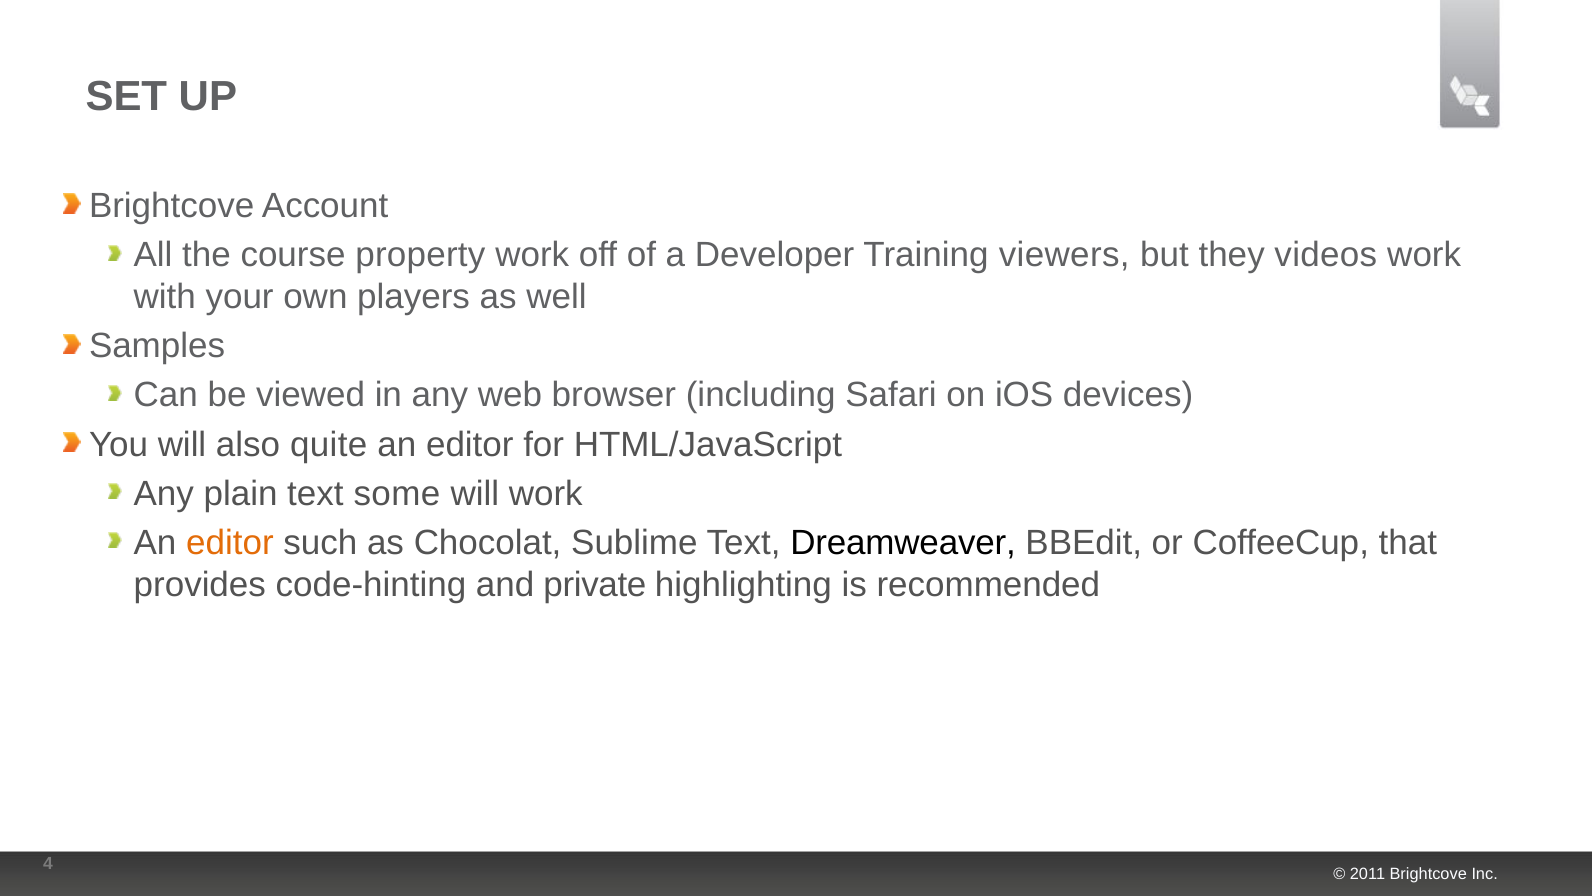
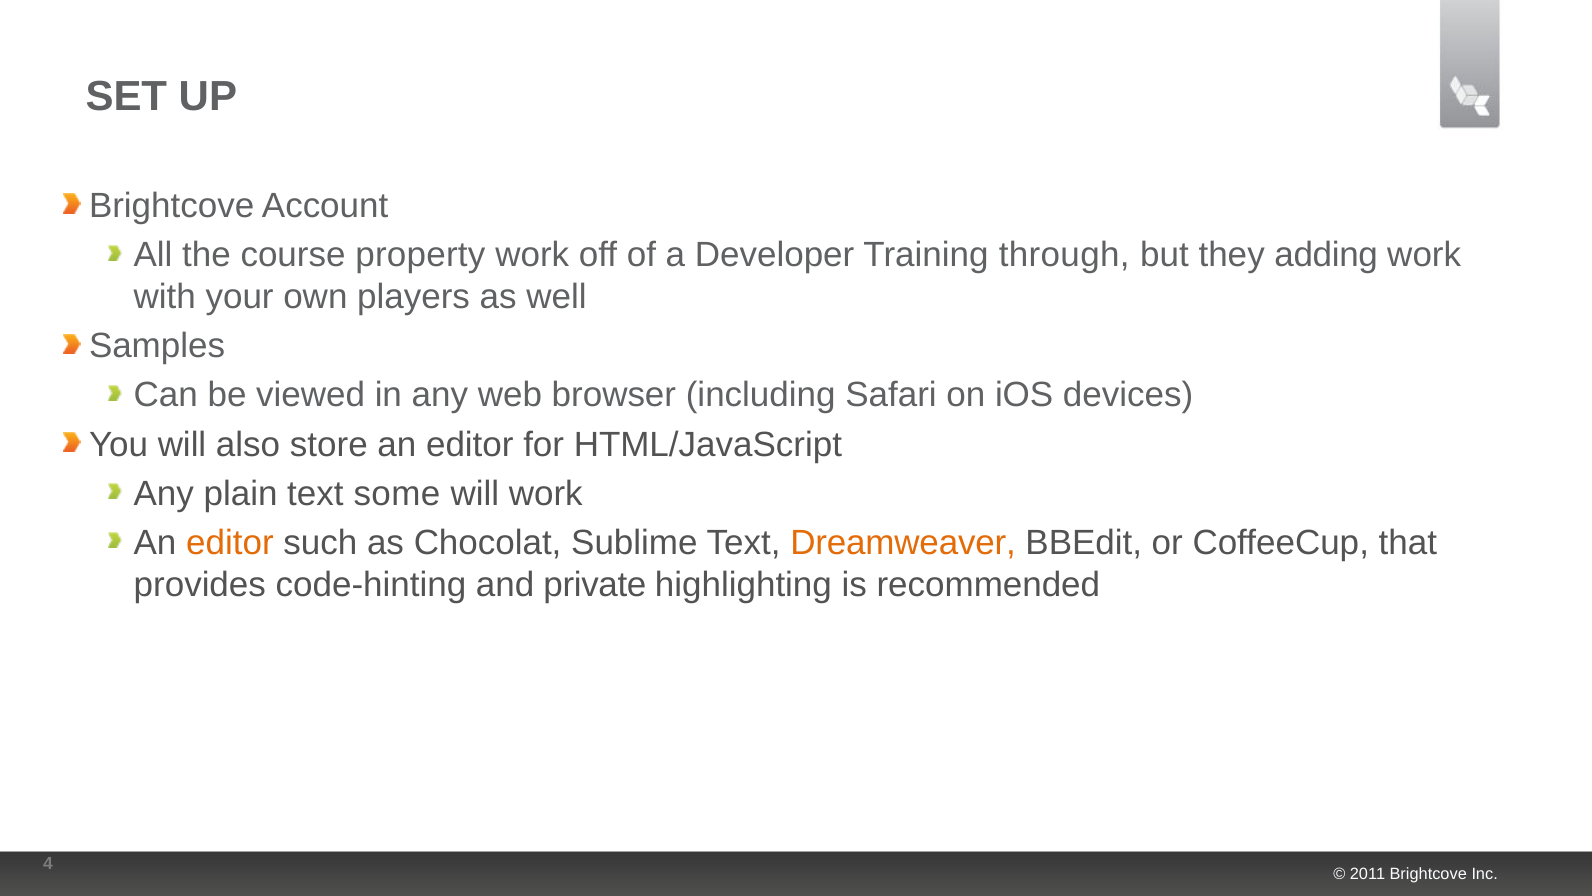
viewers: viewers -> through (1064, 255)
videos: videos -> adding (1326, 255)
quite: quite -> store (329, 444)
Dreamweaver colour: black -> orange (903, 542)
